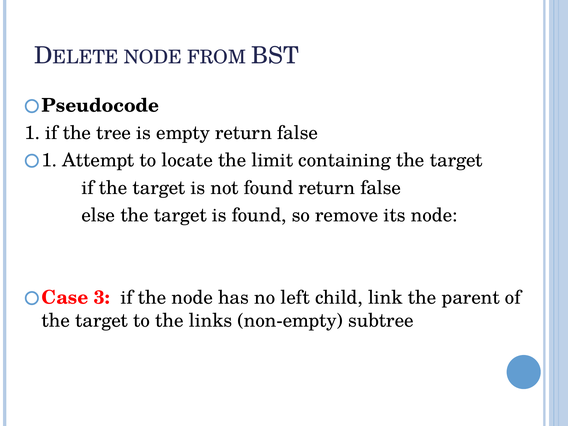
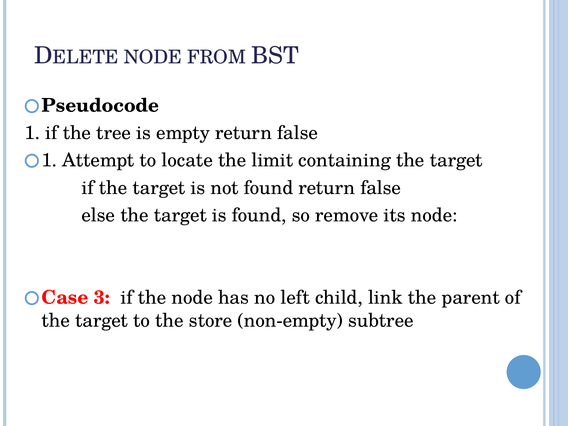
links: links -> store (211, 320)
